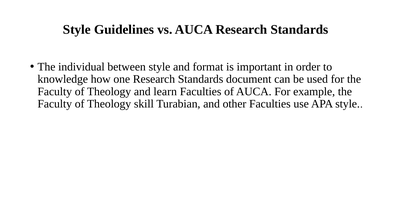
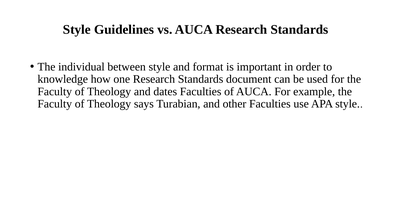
learn: learn -> dates (165, 92)
skill: skill -> says (144, 104)
